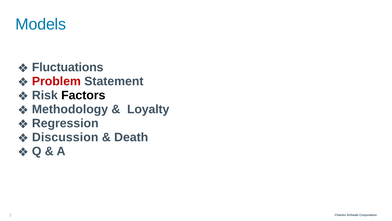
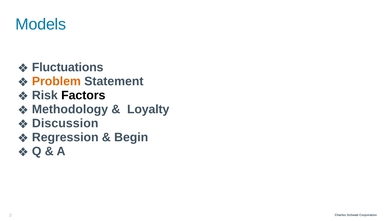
Problem colour: red -> orange (56, 81)
Regression: Regression -> Discussion (65, 123)
Discussion: Discussion -> Regression (65, 137)
Death: Death -> Begin (131, 137)
